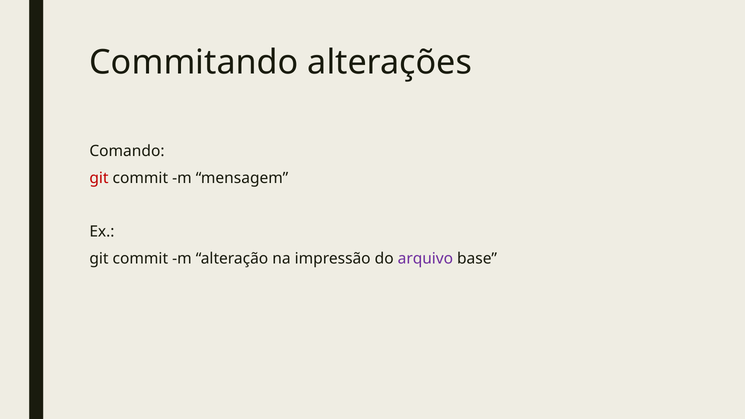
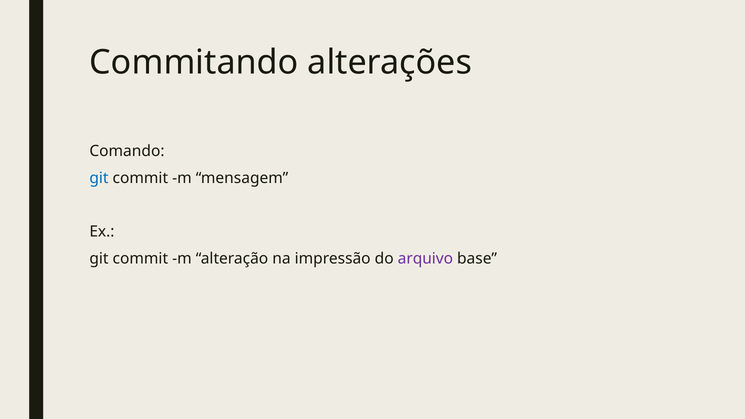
git colour: red -> blue (99, 178)
